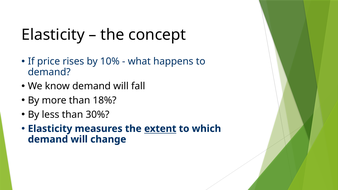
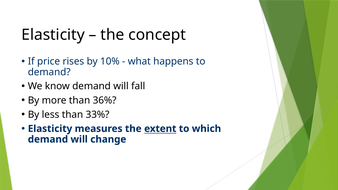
18%: 18% -> 36% (105, 100)
30%: 30% -> 33% (97, 115)
